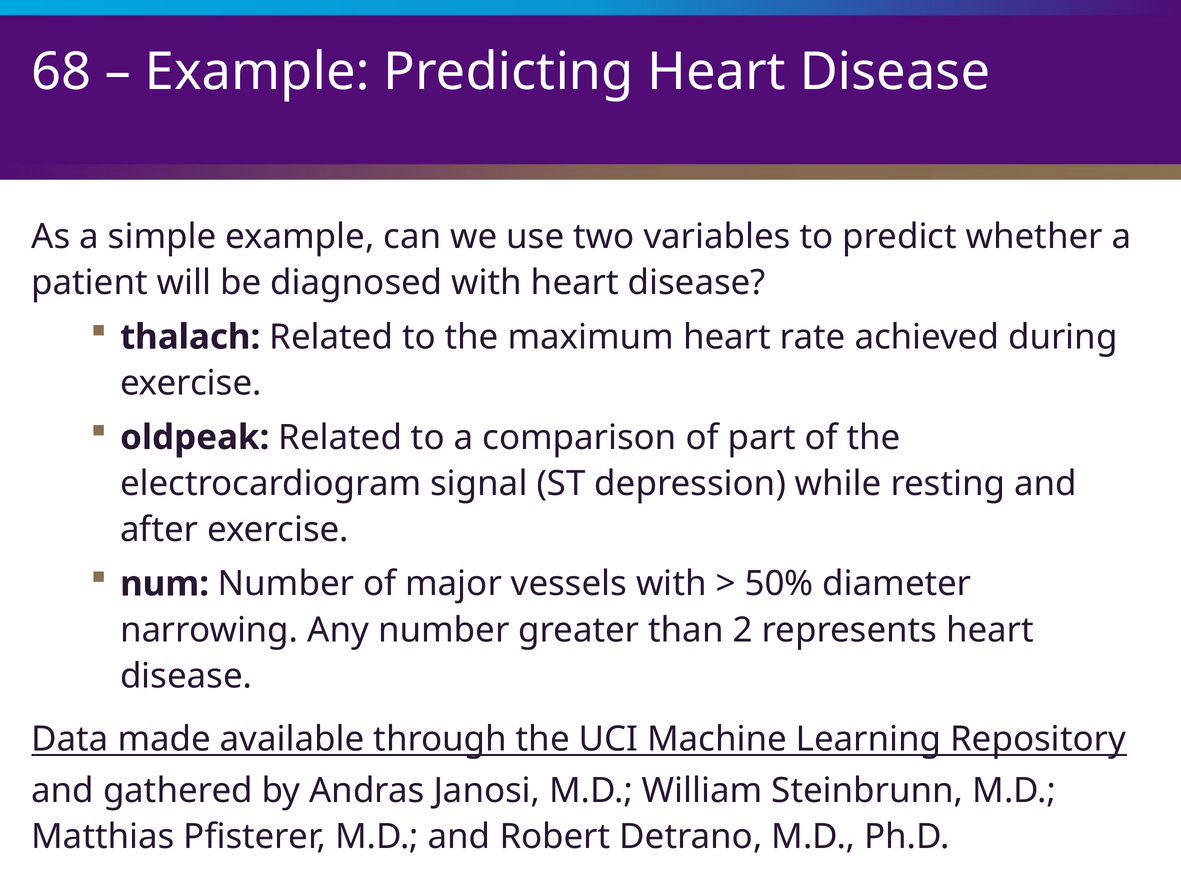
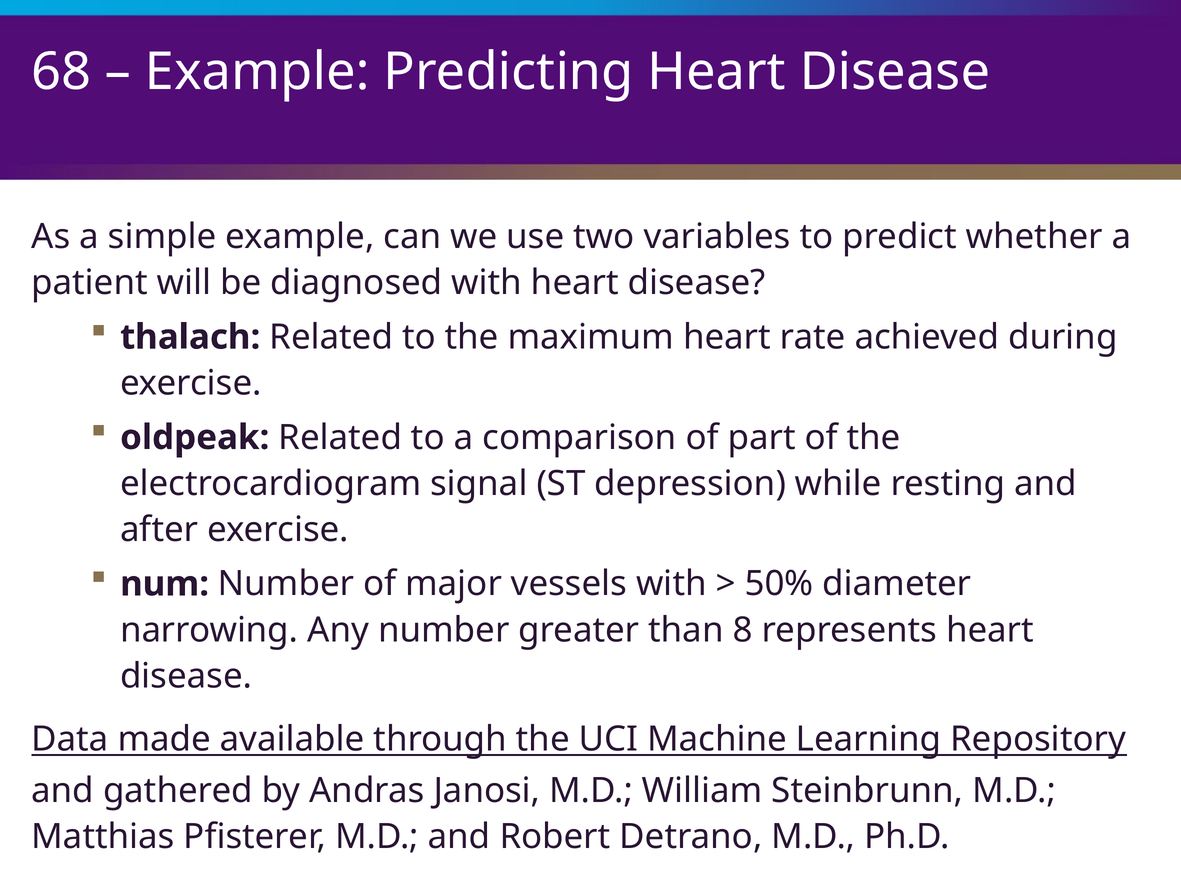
2: 2 -> 8 (743, 631)
